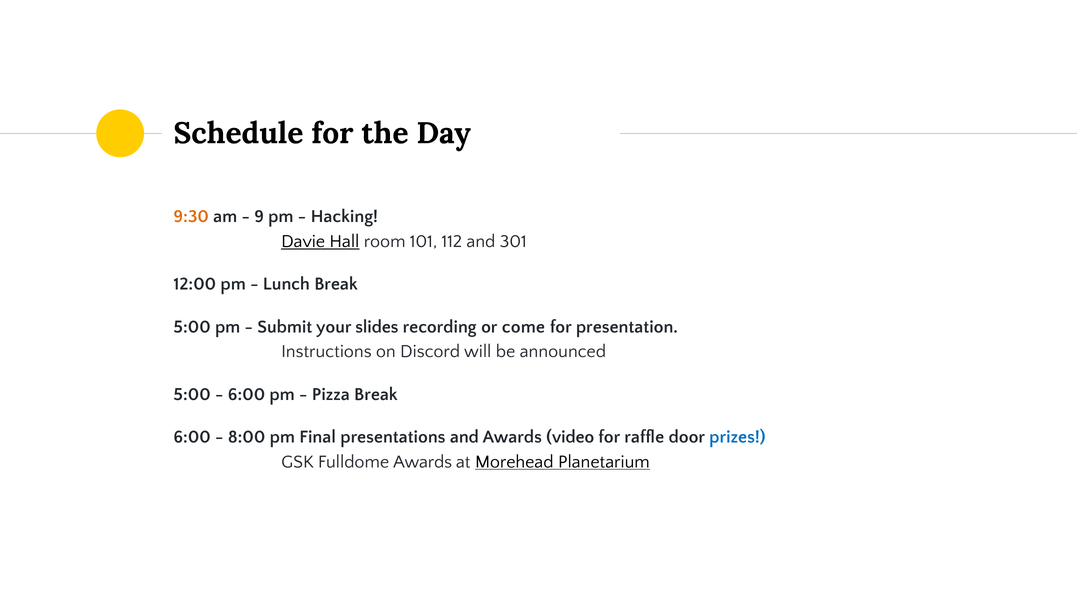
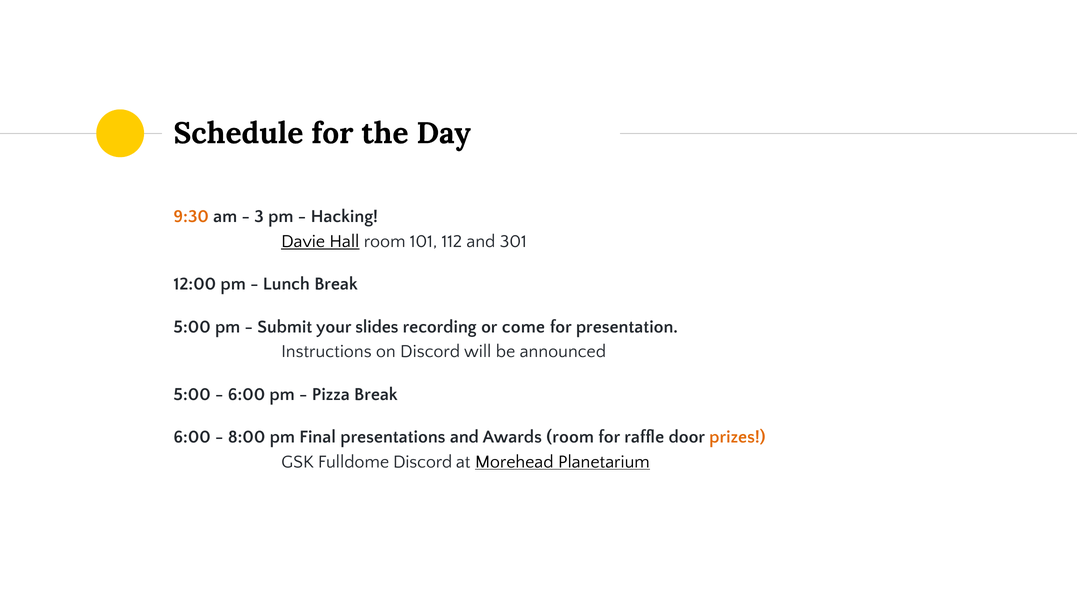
9: 9 -> 3 (259, 216)
Awards video: video -> room (570, 437)
prizes colour: blue -> orange (737, 437)
Fulldome Awards: Awards -> Discord (423, 461)
